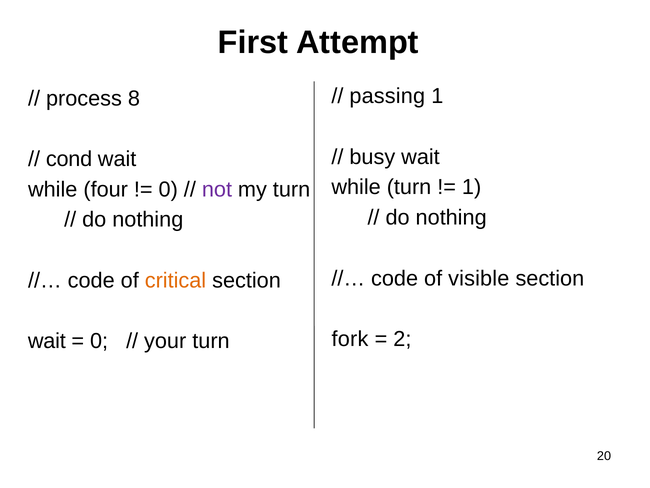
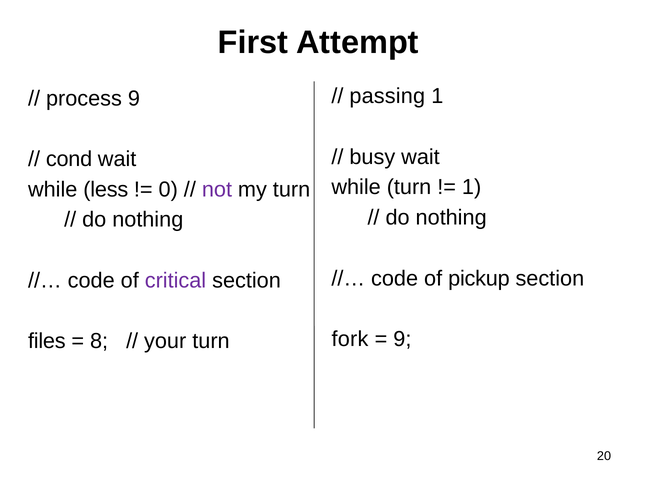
process 8: 8 -> 9 (134, 98)
four: four -> less (106, 189)
visible: visible -> pickup (479, 278)
critical colour: orange -> purple (175, 280)
2: 2 -> 9 (402, 339)
wait: wait -> files (47, 341)
0: 0 -> 8 (99, 341)
